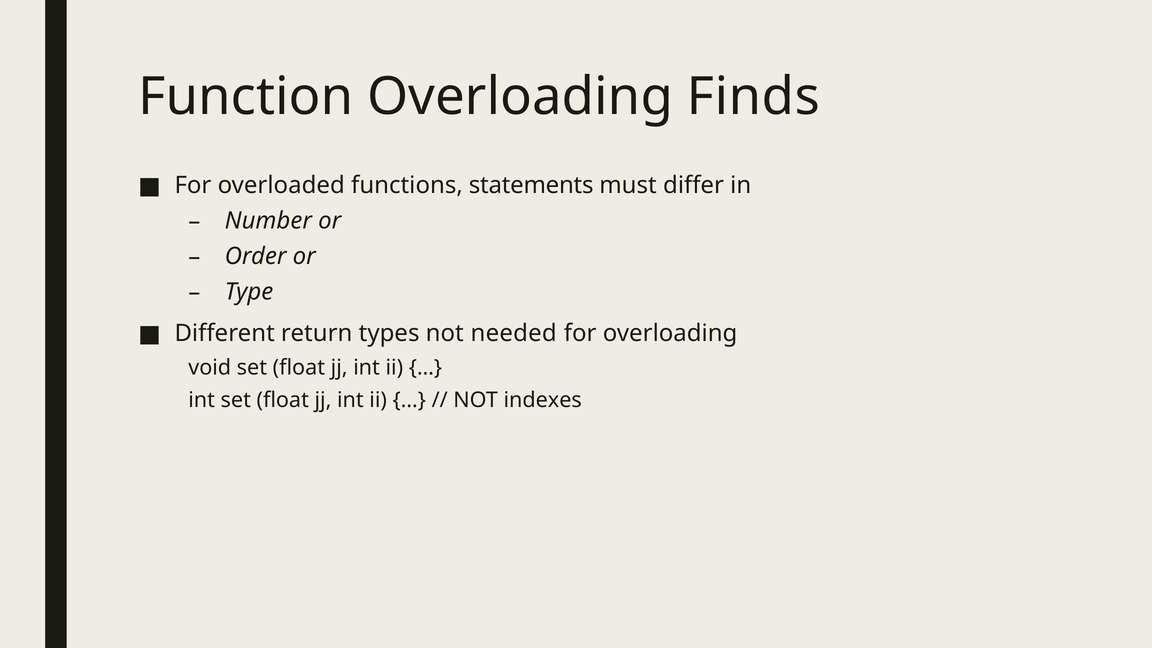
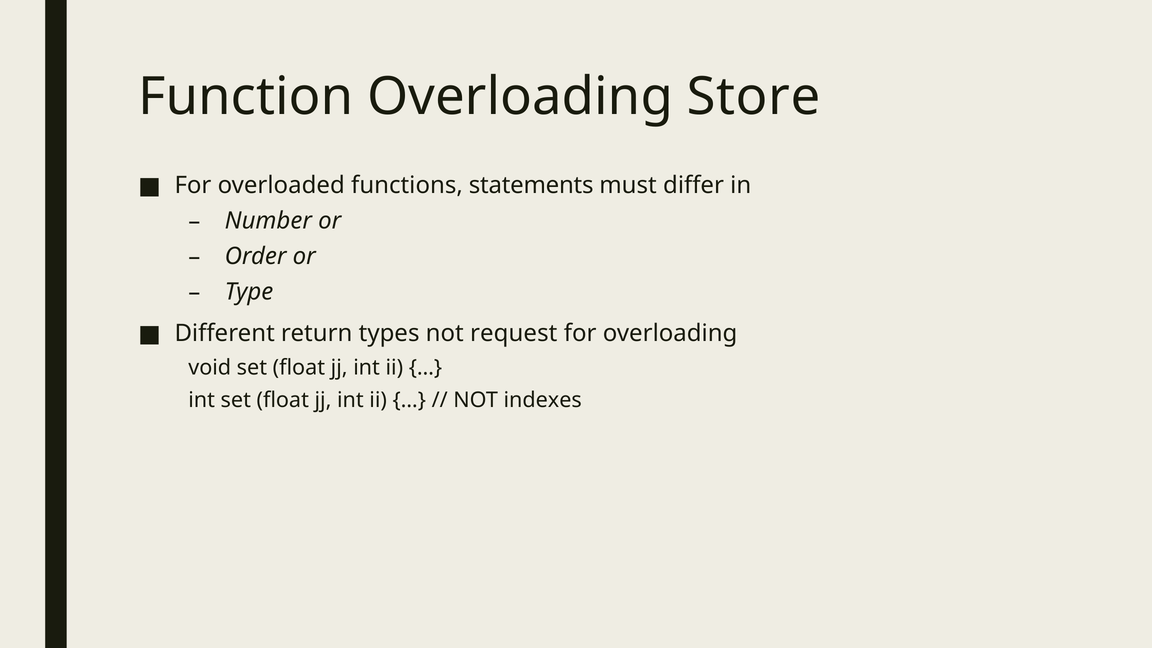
Finds: Finds -> Store (754, 97)
needed: needed -> request (514, 333)
